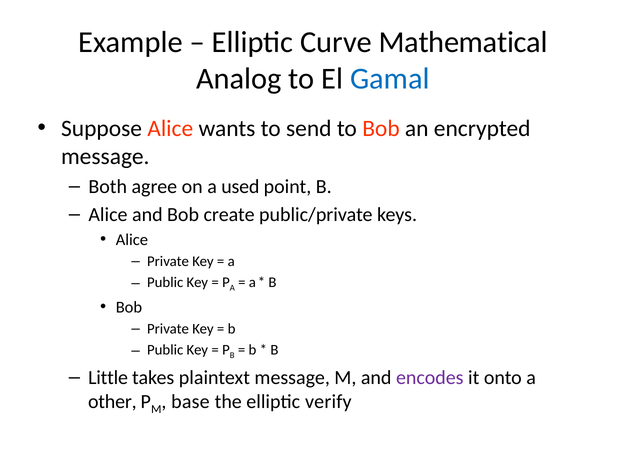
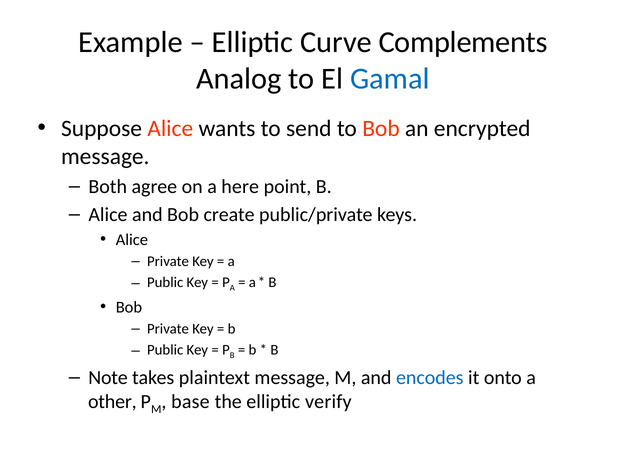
Mathematical: Mathematical -> Complements (463, 42)
used: used -> here (240, 187)
Little: Little -> Note (108, 378)
encodes colour: purple -> blue (430, 378)
